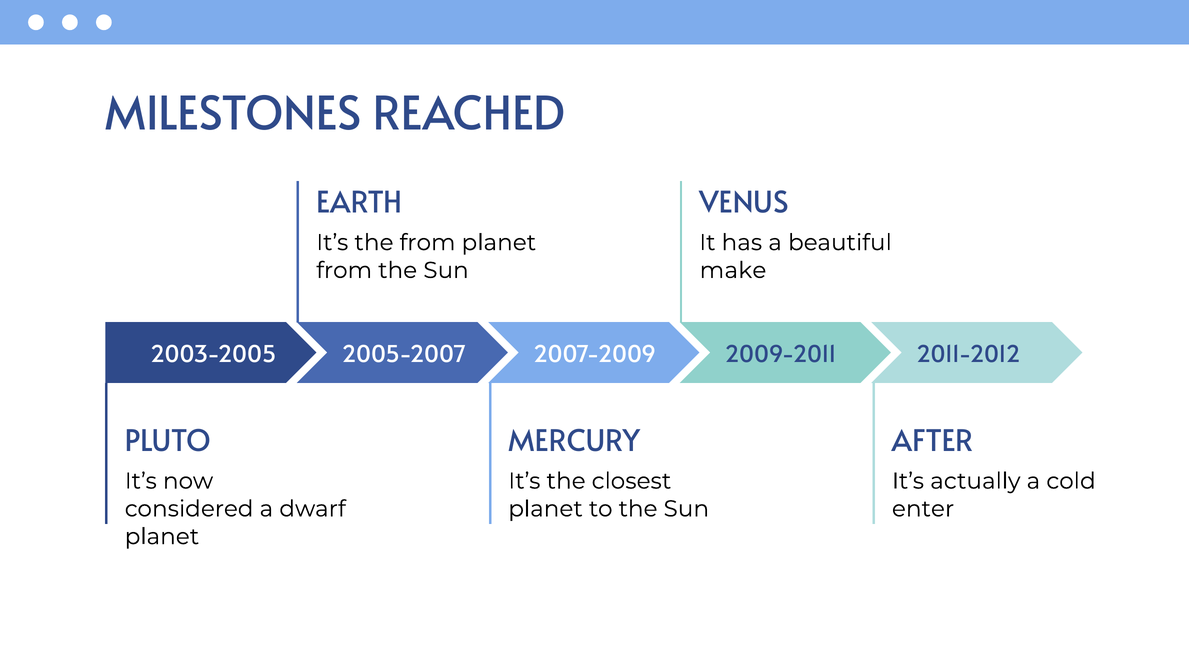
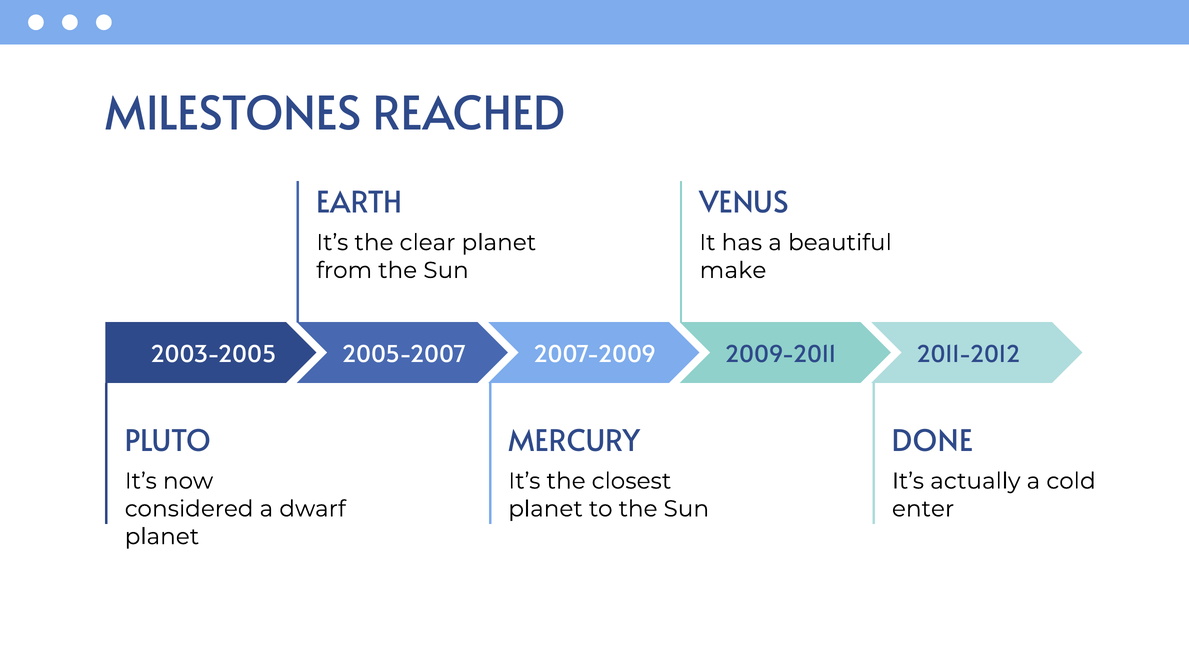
the from: from -> clear (428, 243)
AFTER: AFTER -> DONE (932, 441)
